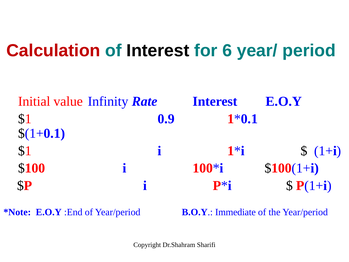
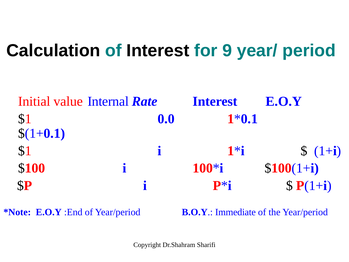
Calculation colour: red -> black (53, 51)
6: 6 -> 9 (227, 51)
Infinity: Infinity -> Internal (108, 101)
0.9: 0.9 -> 0.0 (166, 119)
